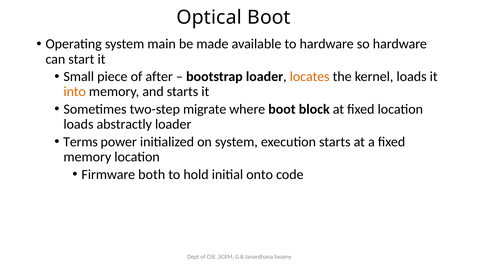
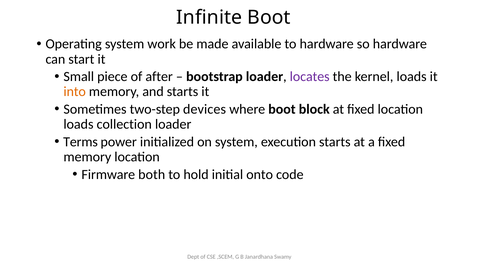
Optical: Optical -> Infinite (209, 18)
main: main -> work (162, 44)
locates colour: orange -> purple (310, 77)
migrate: migrate -> devices (205, 109)
abstractly: abstractly -> collection (124, 125)
